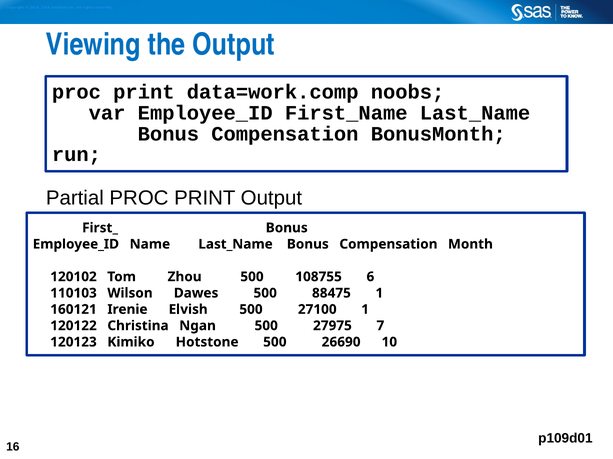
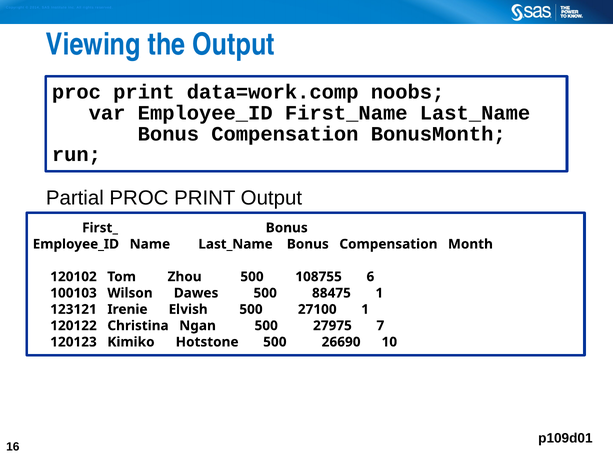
110103: 110103 -> 100103 (74, 294)
160121: 160121 -> 123121 (74, 310)
